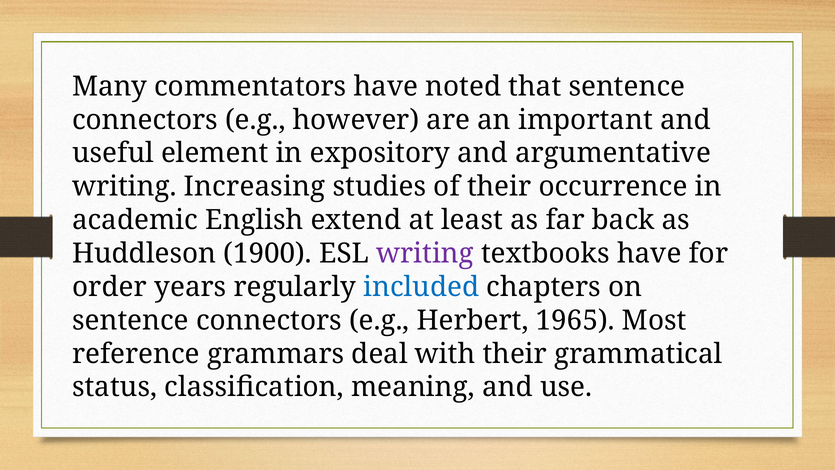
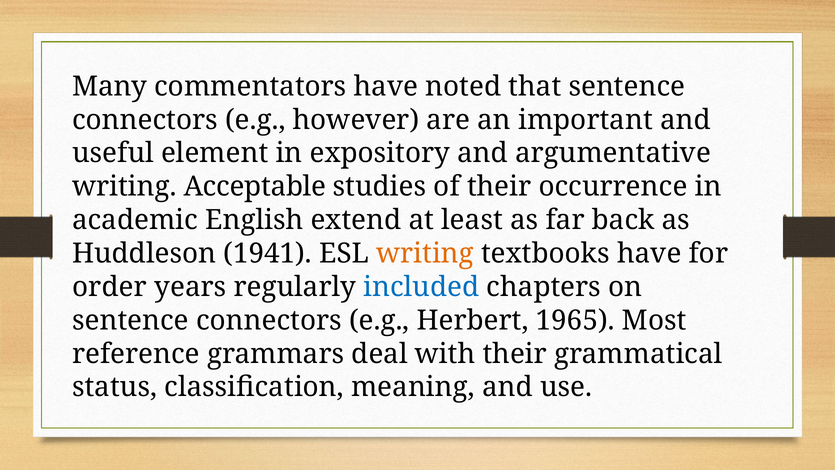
Increasing: Increasing -> Acceptable (255, 187)
1900: 1900 -> 1941 (268, 253)
writing colour: purple -> orange (425, 253)
